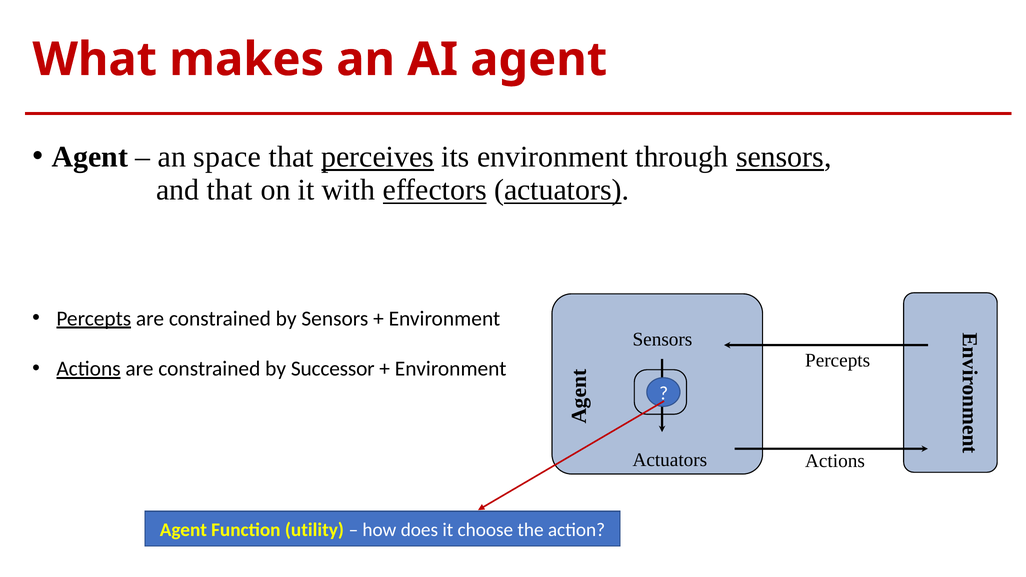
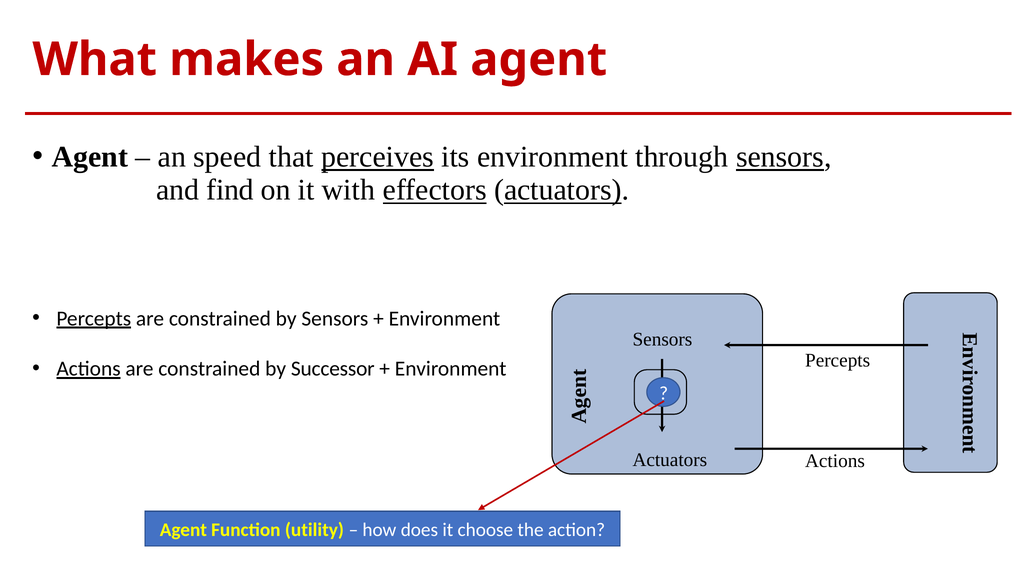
space: space -> speed (227, 157)
and that: that -> find (230, 190)
